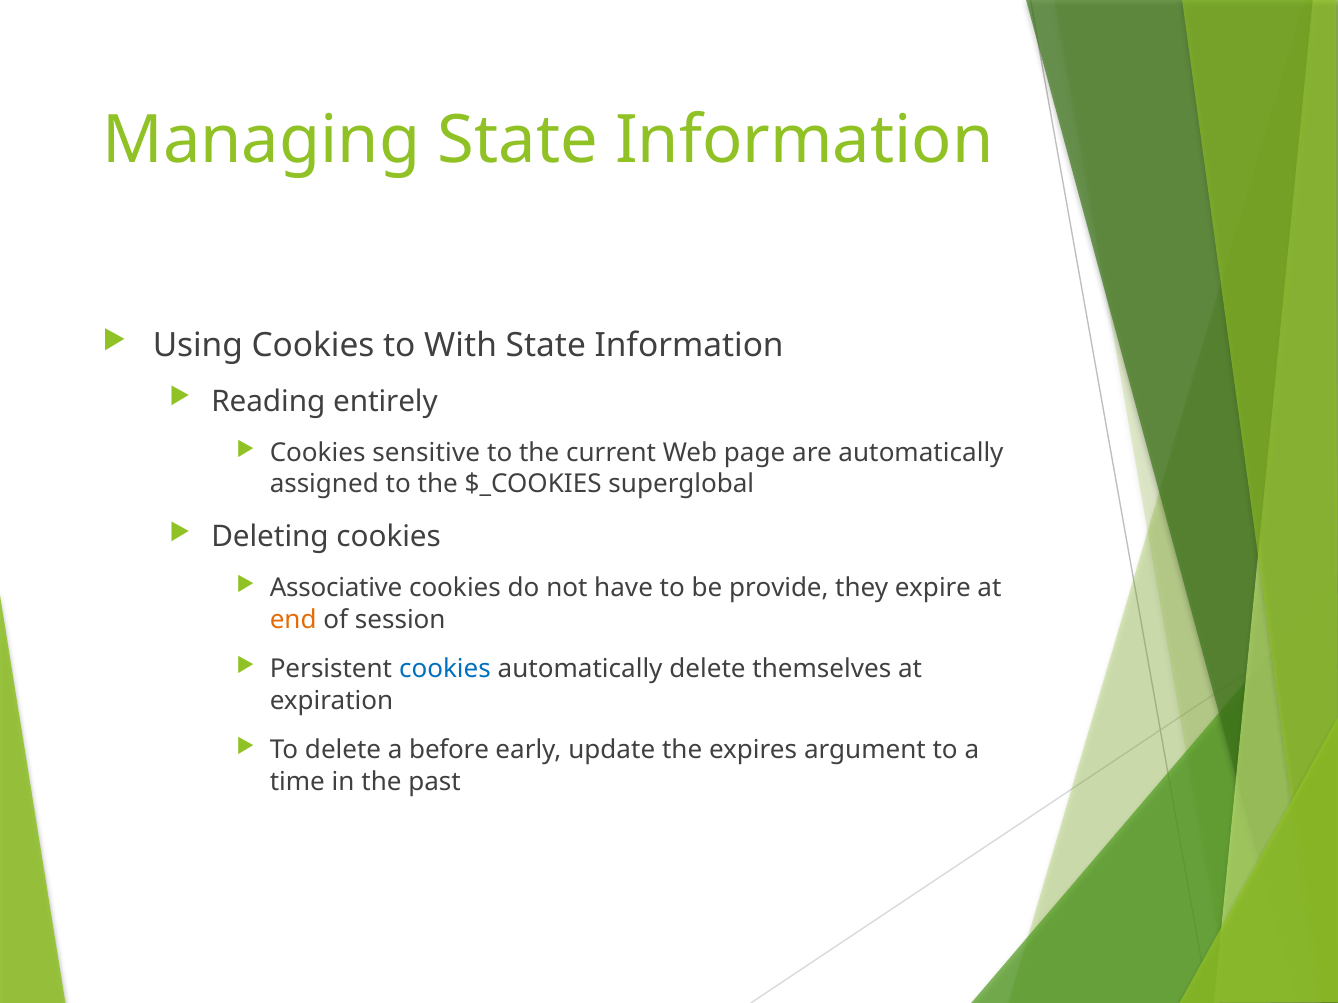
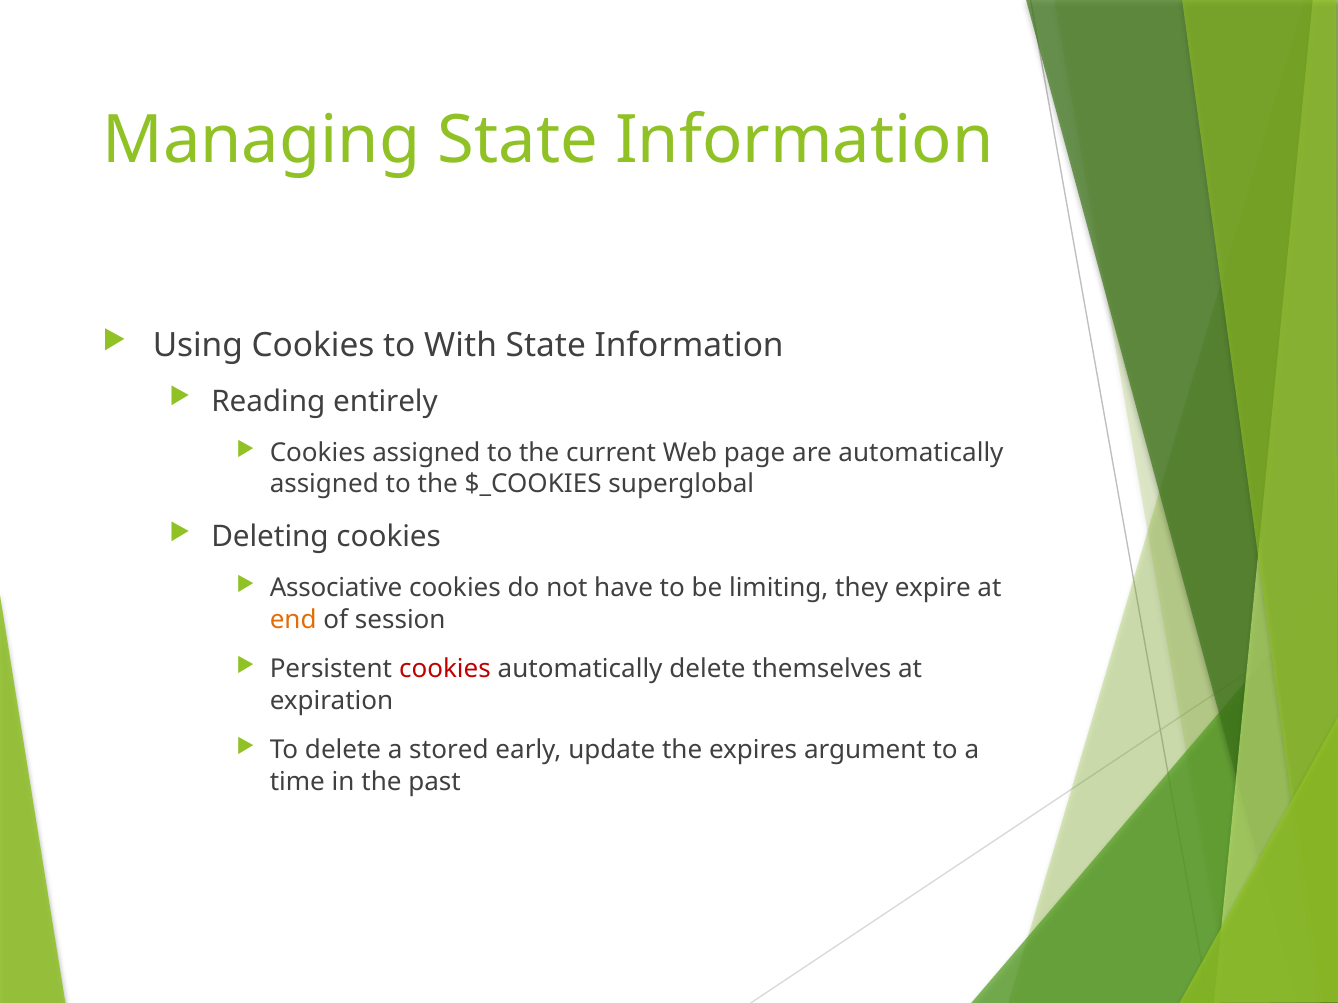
Cookies sensitive: sensitive -> assigned (426, 453)
provide: provide -> limiting (779, 589)
cookies colour: blue -> red (445, 670)
before: before -> stored (449, 751)
